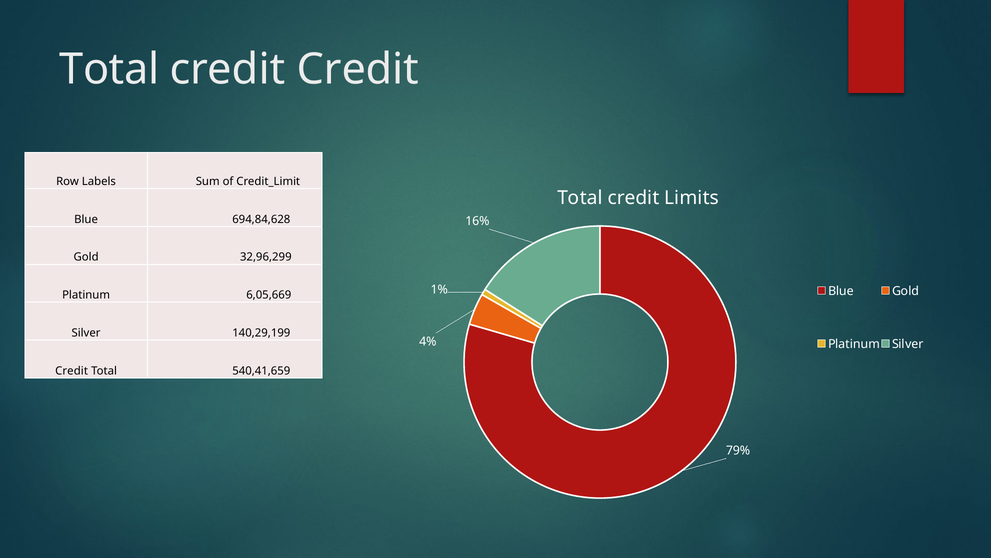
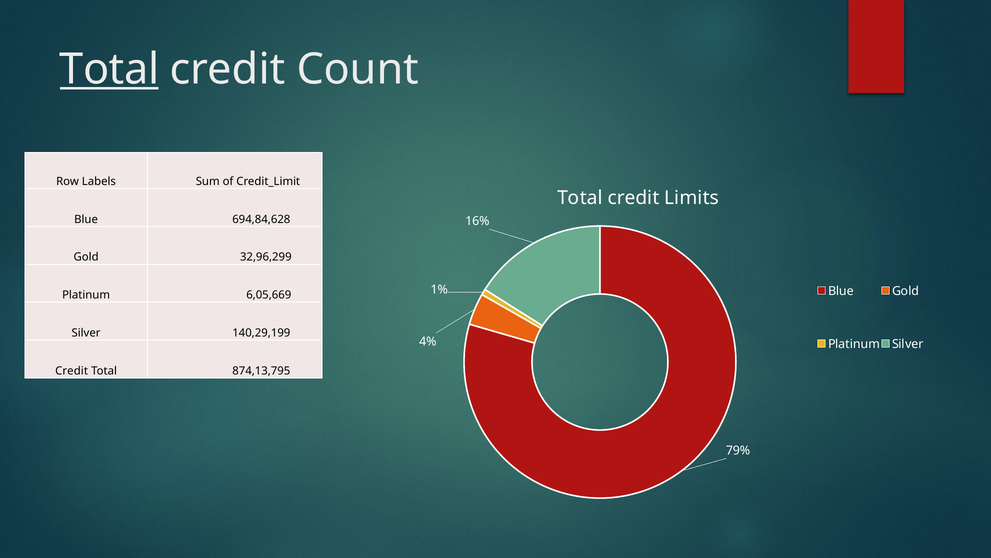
Total underline: none -> present (109, 70)
credit Credit: Credit -> Count (358, 70)
540,41,659: 540,41,659 -> 874,13,795 (261, 370)
